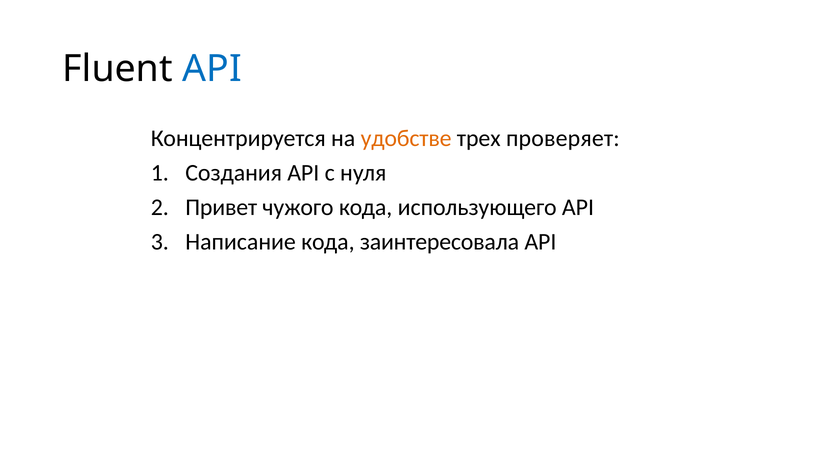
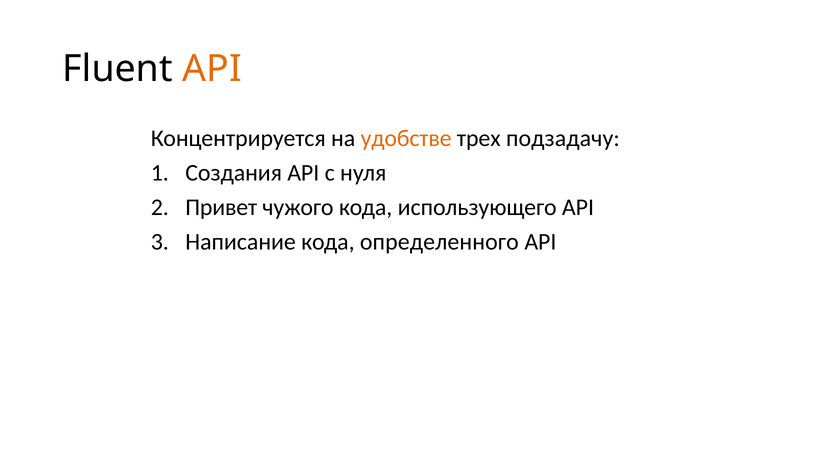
API colour: blue -> orange (212, 69)
проверяет: проверяет -> подзадачу (563, 138)
заинтересовала: заинтересовала -> определенного (439, 241)
